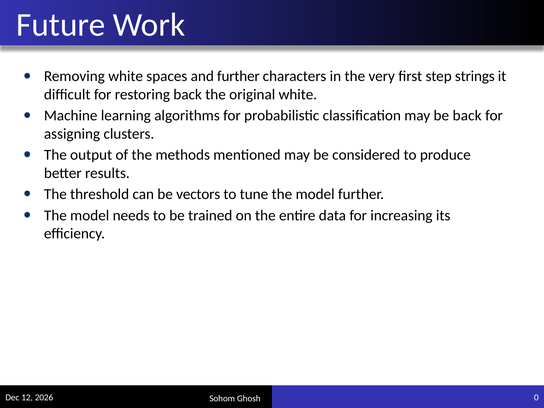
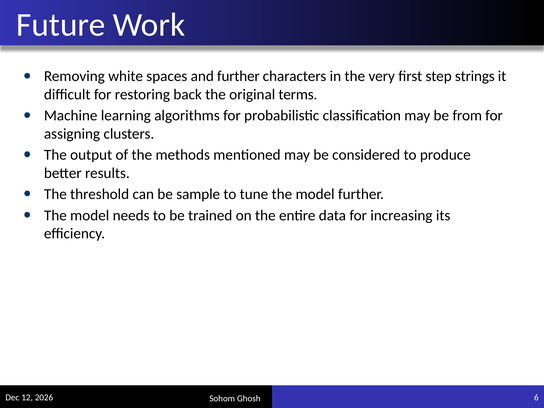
original white: white -> terms (298, 94)
be back: back -> from (467, 116)
vectors: vectors -> sample (198, 194)
0: 0 -> 6 (536, 398)
